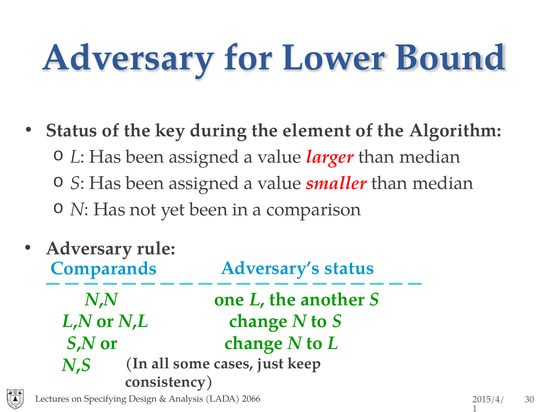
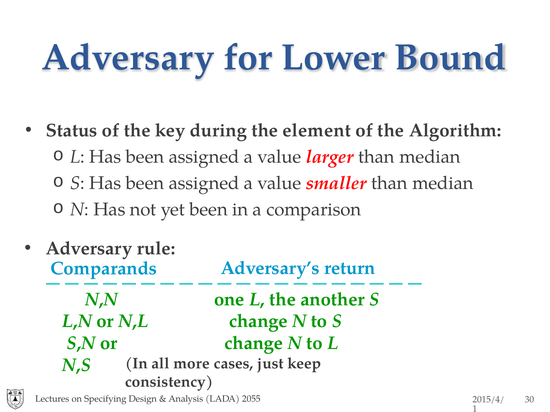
Adversary’s status: status -> return (350, 269)
some: some -> more (192, 364)
2066: 2066 -> 2055 (251, 399)
